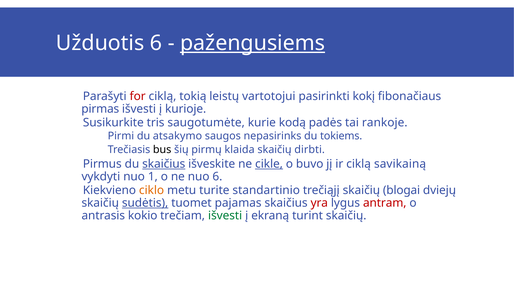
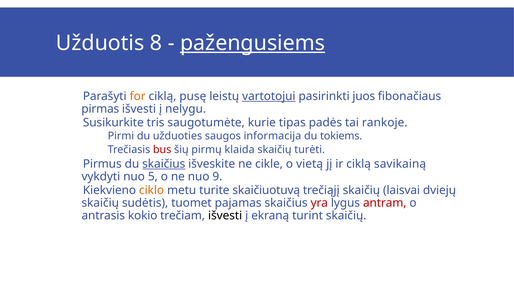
Užduotis 6: 6 -> 8 (156, 43)
for colour: red -> orange (138, 96)
tokią: tokią -> pusę (193, 96)
vartotojui underline: none -> present (269, 96)
kokį: kokį -> juos (364, 96)
kurioje: kurioje -> nelygu (186, 109)
kodą: kodą -> tipas (292, 123)
atsakymo: atsakymo -> užduoties (177, 136)
nepasirinks: nepasirinks -> informacija (272, 136)
bus colour: black -> red (162, 150)
dirbti: dirbti -> turėti (310, 150)
cikle underline: present -> none (269, 164)
buvo: buvo -> vietą (310, 164)
1: 1 -> 5 (153, 177)
nuo 6: 6 -> 9 (217, 177)
standartinio: standartinio -> skaičiuotuvą (266, 190)
blogai: blogai -> laisvai (402, 190)
sudėtis underline: present -> none (145, 203)
išvesti colour: green -> black (225, 216)
